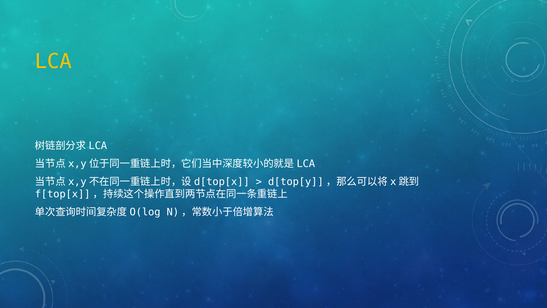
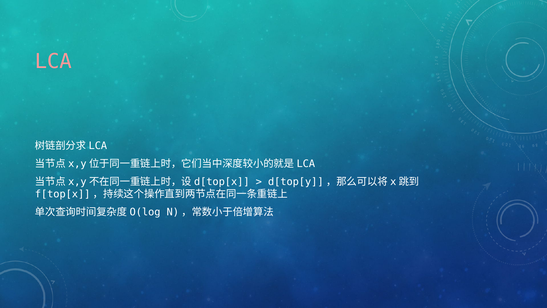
LCA colour: yellow -> pink (53, 61)
